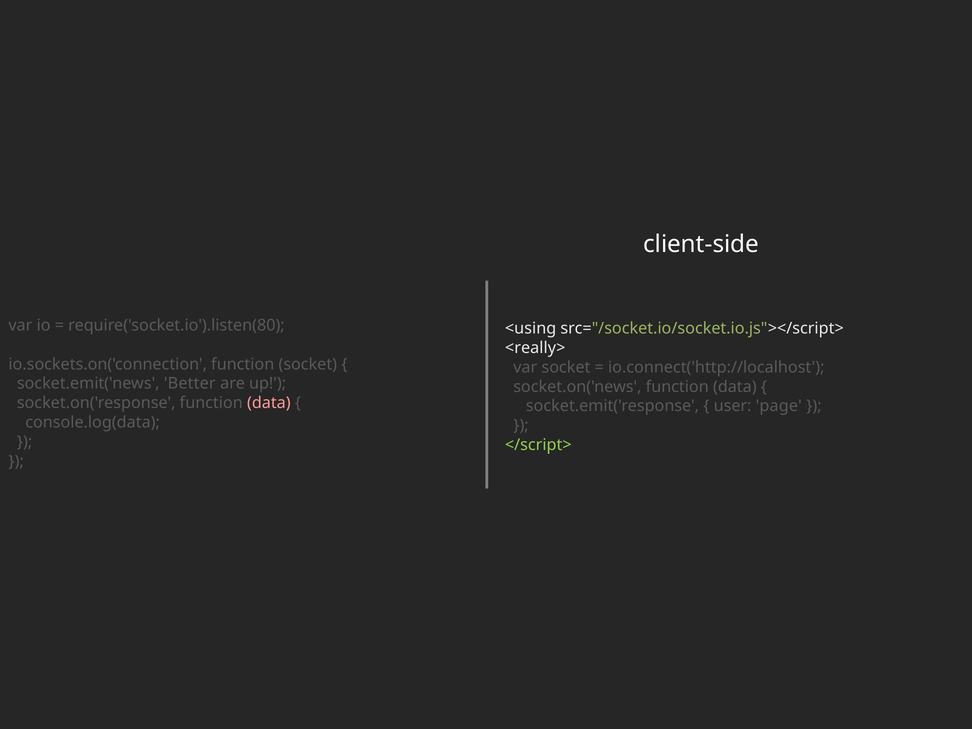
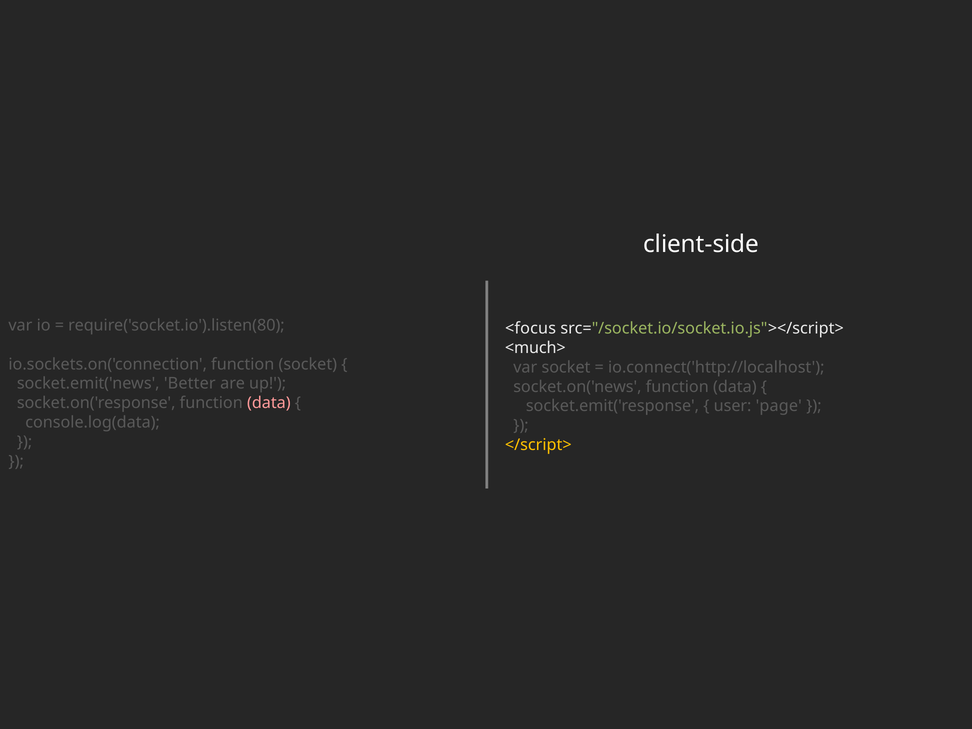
<using: <using -> <focus (531, 328)
<really>: <really> -> <much> (535, 348)
</script> colour: light green -> yellow (538, 445)
